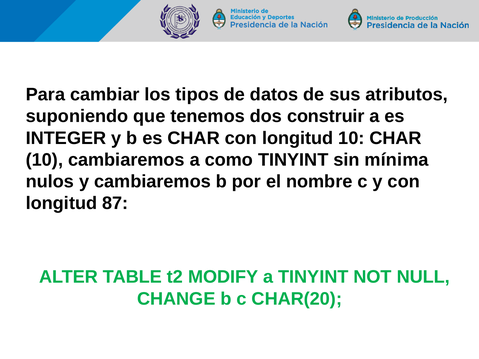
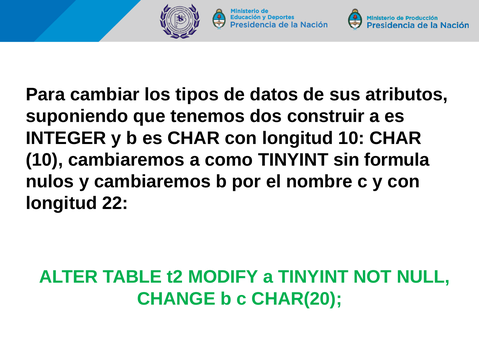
mínima: mínima -> formula (397, 160)
87: 87 -> 22 (115, 203)
